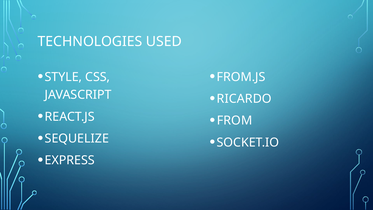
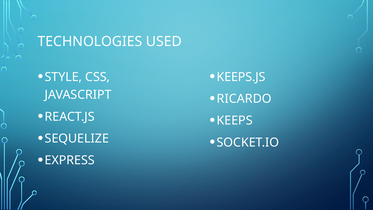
FROM.JS: FROM.JS -> KEEPS.JS (241, 77)
FROM: FROM -> KEEPS (235, 120)
